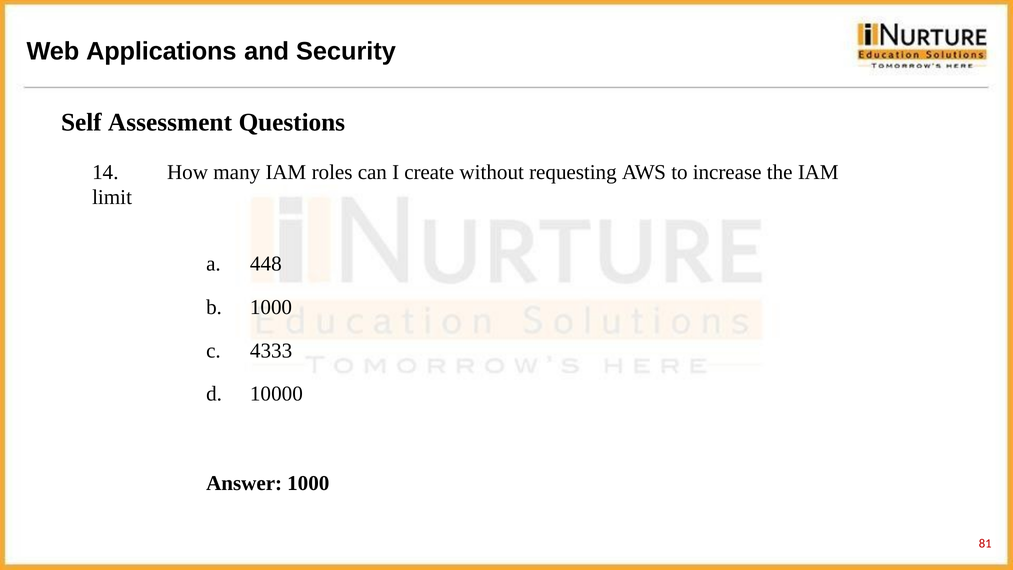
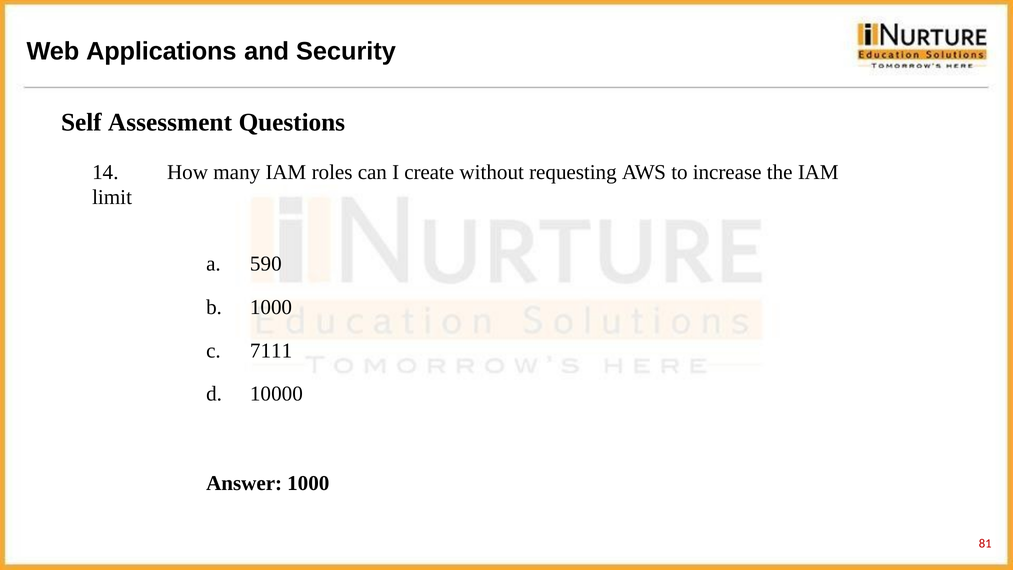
448: 448 -> 590 (266, 264)
4333: 4333 -> 7111 (271, 350)
